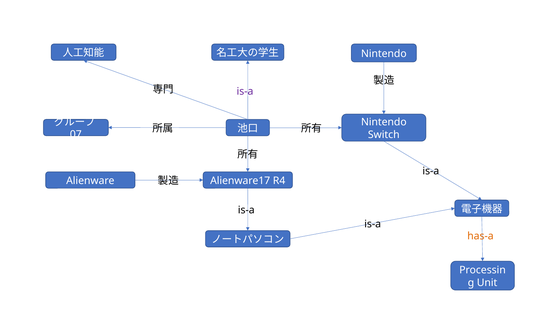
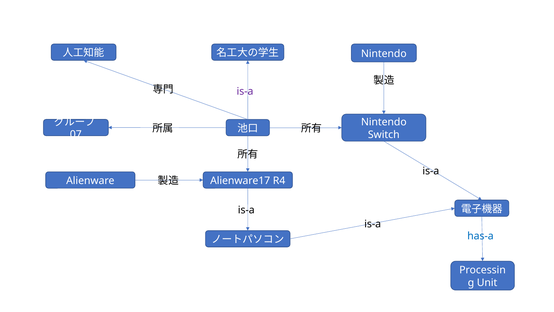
has-a colour: orange -> blue (480, 236)
